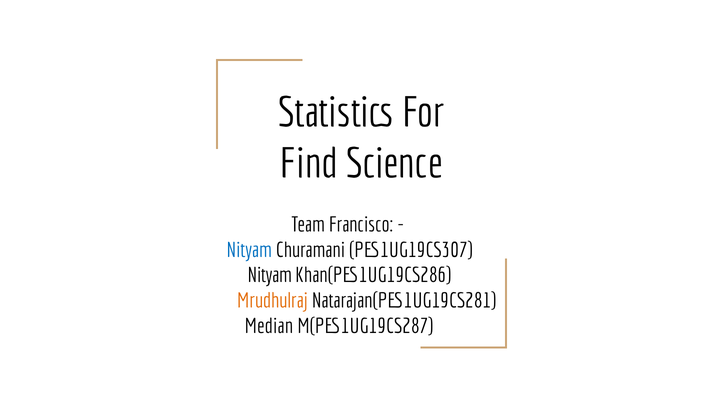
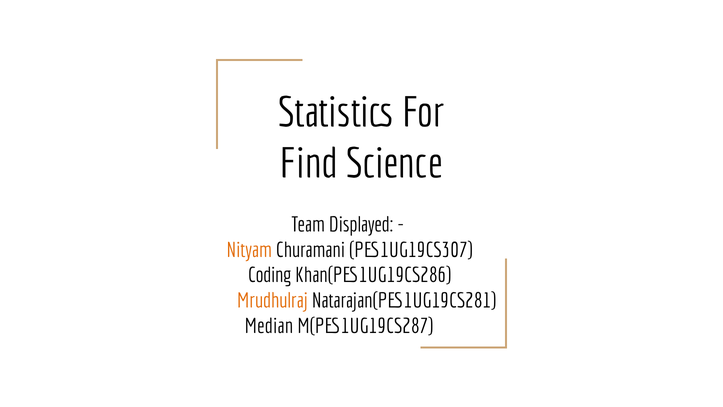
Francisco: Francisco -> Displayed (361, 225)
Nityam colour: blue -> orange (249, 250)
Nityam: Nityam -> Coding (270, 275)
